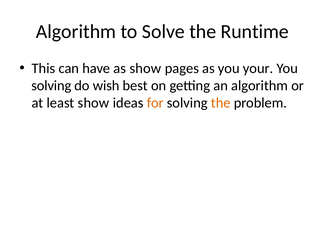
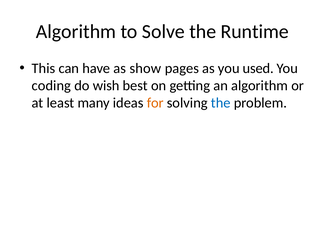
your: your -> used (258, 68)
solving: solving -> coding (51, 86)
least show: show -> many (94, 103)
the colour: orange -> blue (221, 103)
